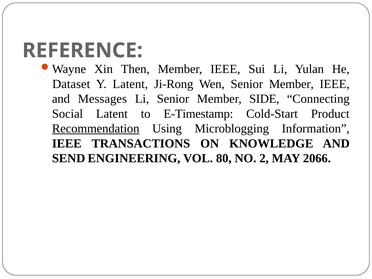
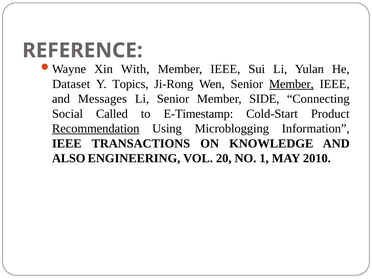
Then: Then -> With (135, 69)
Y Latent: Latent -> Topics (130, 84)
Member underline: none -> present (291, 84)
Social Latent: Latent -> Called (112, 114)
SEND: SEND -> ALSO (69, 158)
80: 80 -> 20 (224, 158)
2: 2 -> 1 (264, 158)
2066: 2066 -> 2010 (317, 158)
